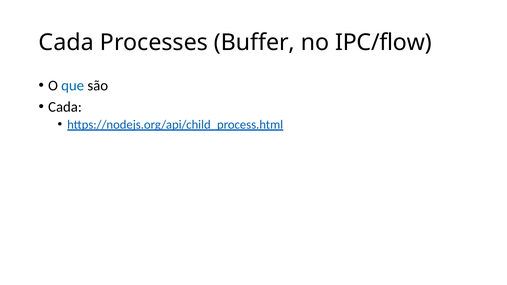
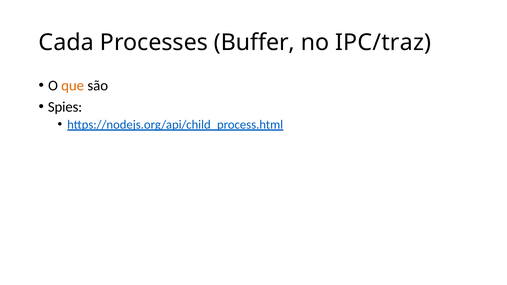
IPC/flow: IPC/flow -> IPC/traz (383, 43)
que colour: blue -> orange (73, 86)
Cada: Cada -> Spies (65, 107)
